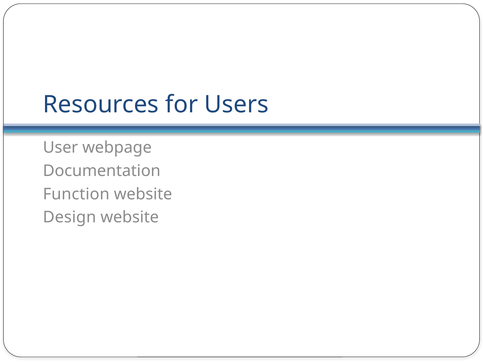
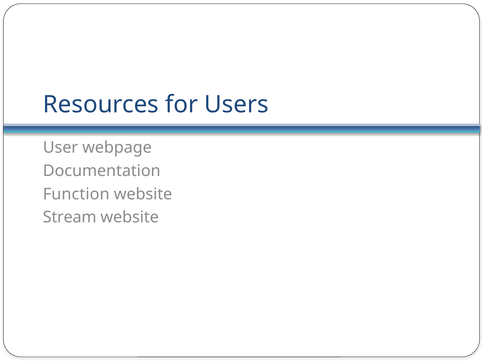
Design: Design -> Stream (70, 217)
